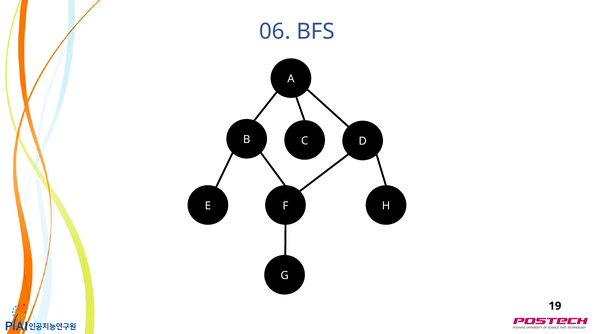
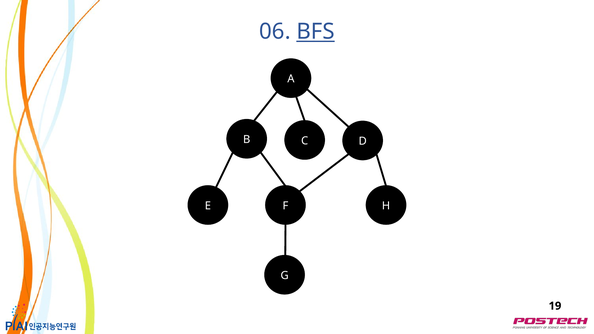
BFS underline: none -> present (316, 32)
